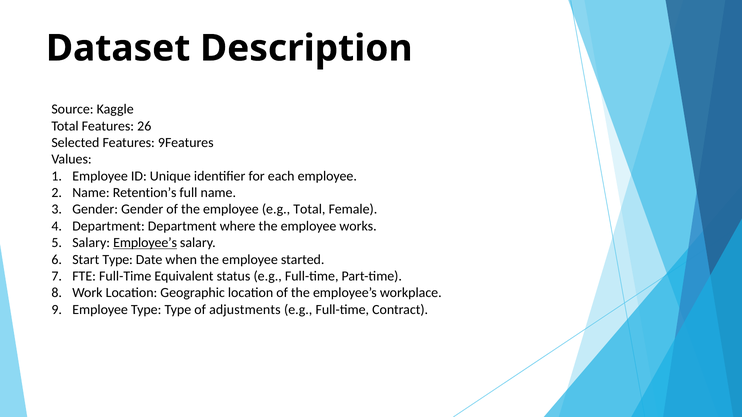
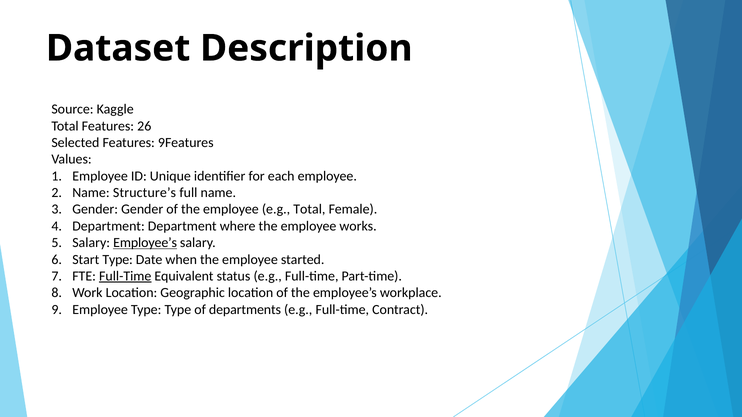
Retention’s: Retention’s -> Structure’s (145, 193)
Full-Time underline: none -> present (125, 276)
adjustments: adjustments -> departments (245, 310)
